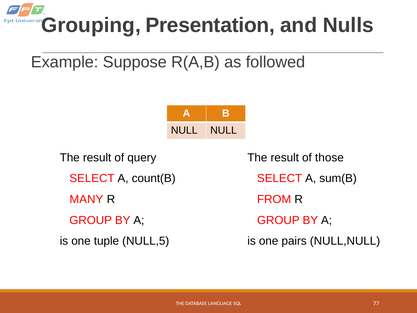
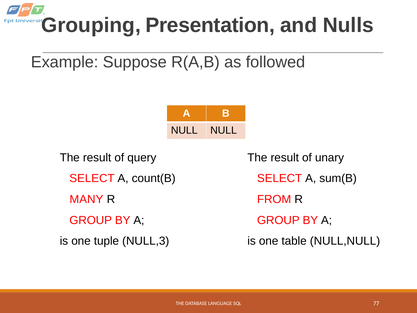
those: those -> unary (330, 158)
NULL,5: NULL,5 -> NULL,3 (146, 241)
pairs: pairs -> table (294, 241)
